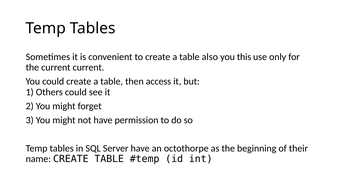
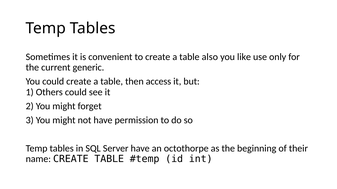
this: this -> like (244, 57)
current current: current -> generic (88, 68)
